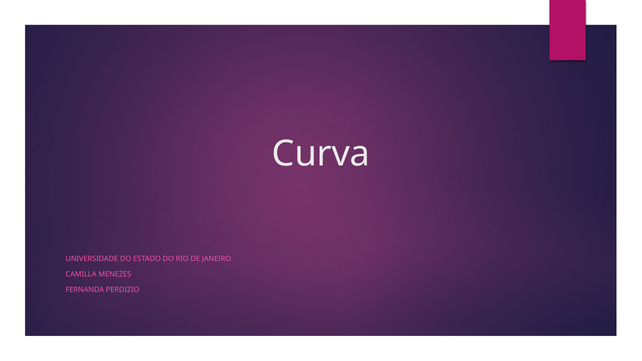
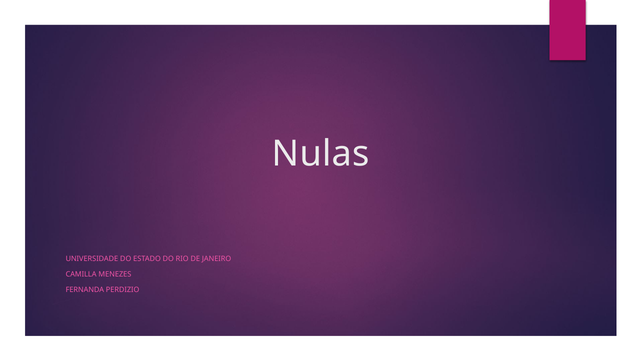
Curva: Curva -> Nulas (321, 154)
